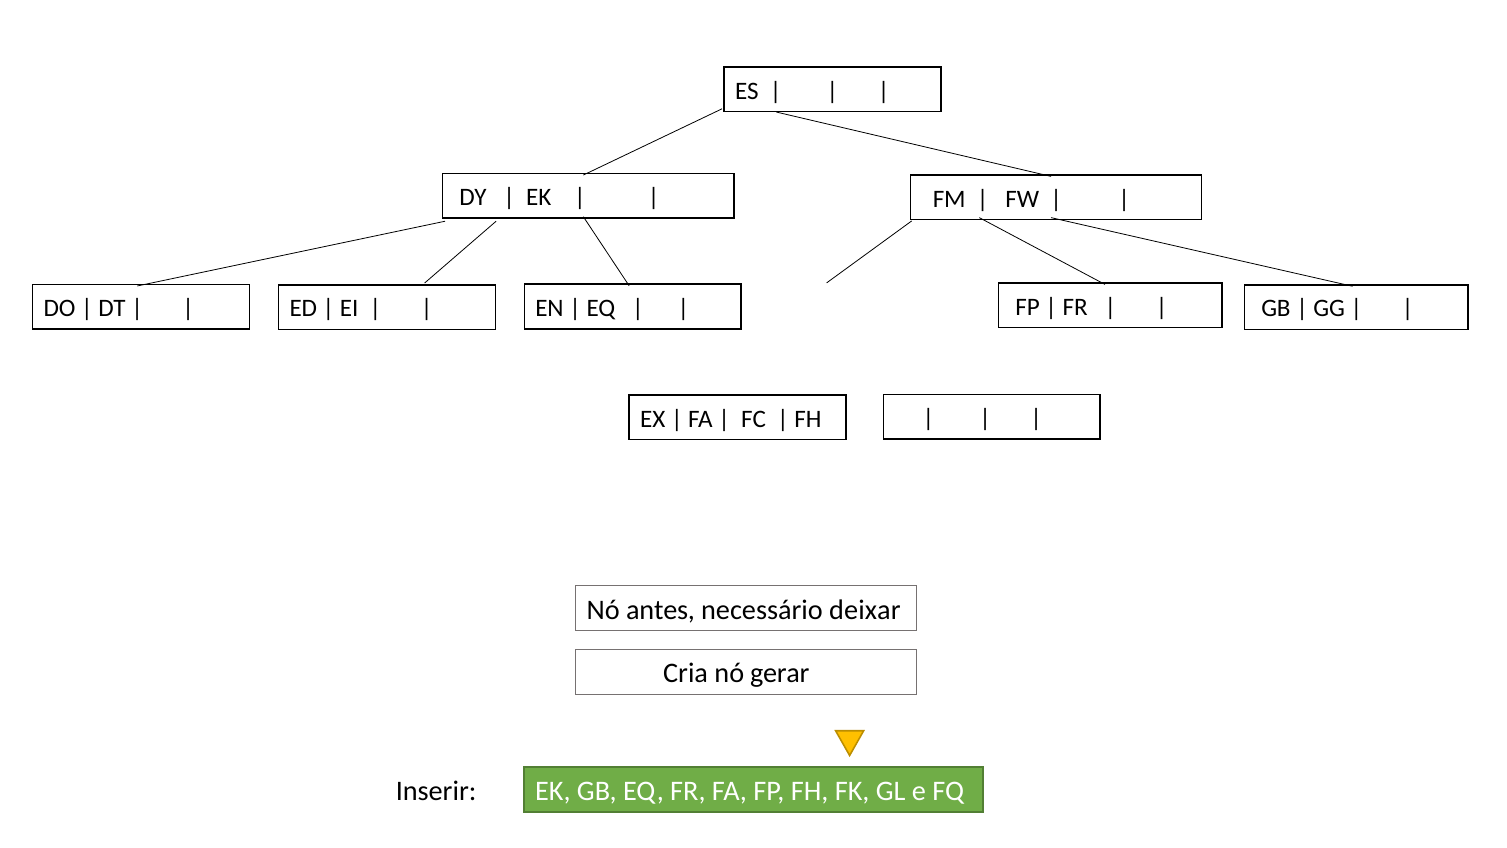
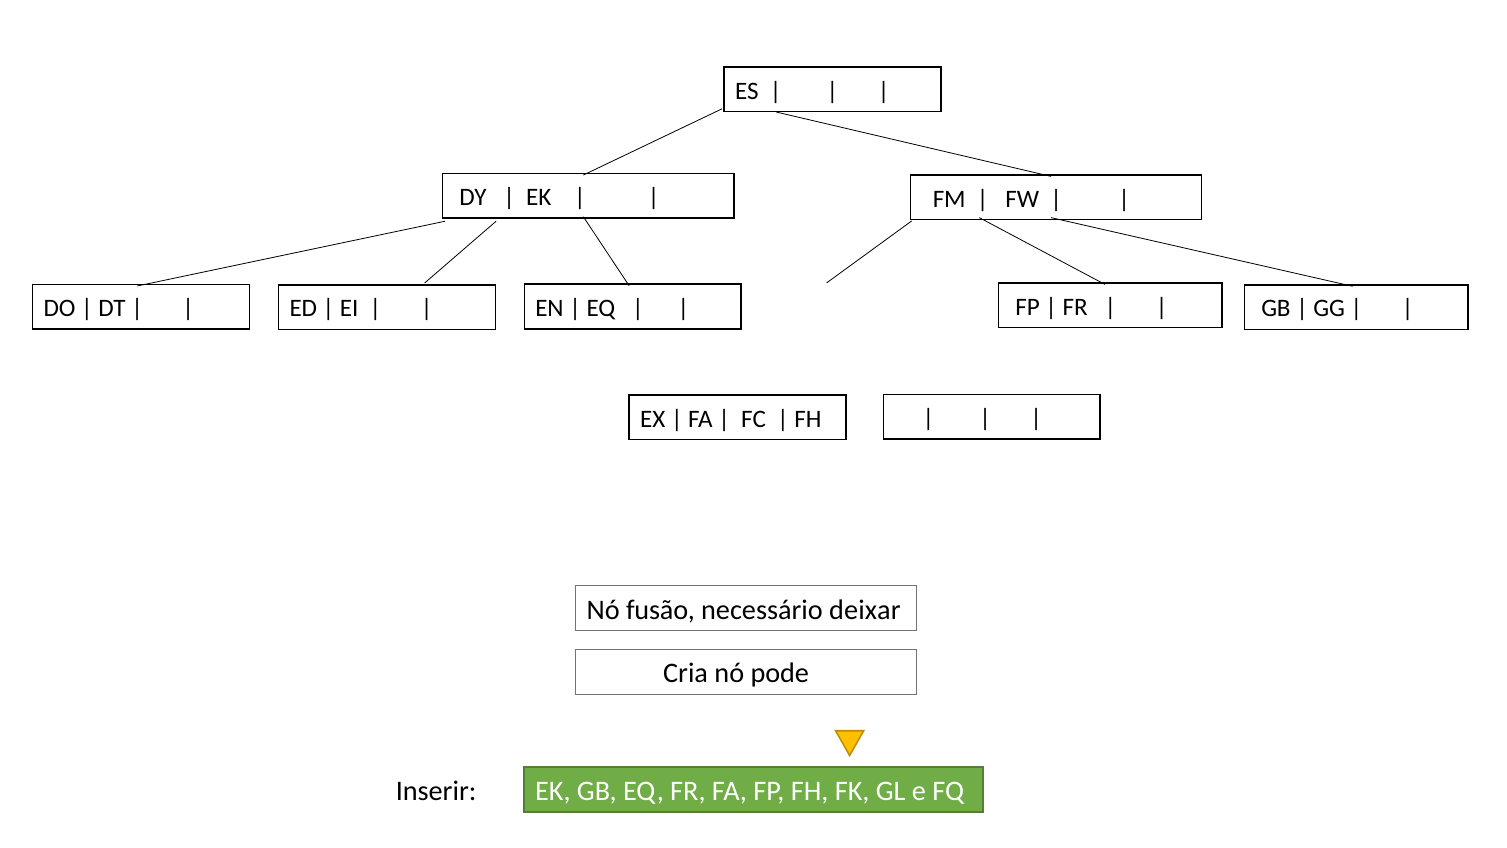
antes: antes -> fusão (661, 610)
gerar: gerar -> pode (780, 673)
